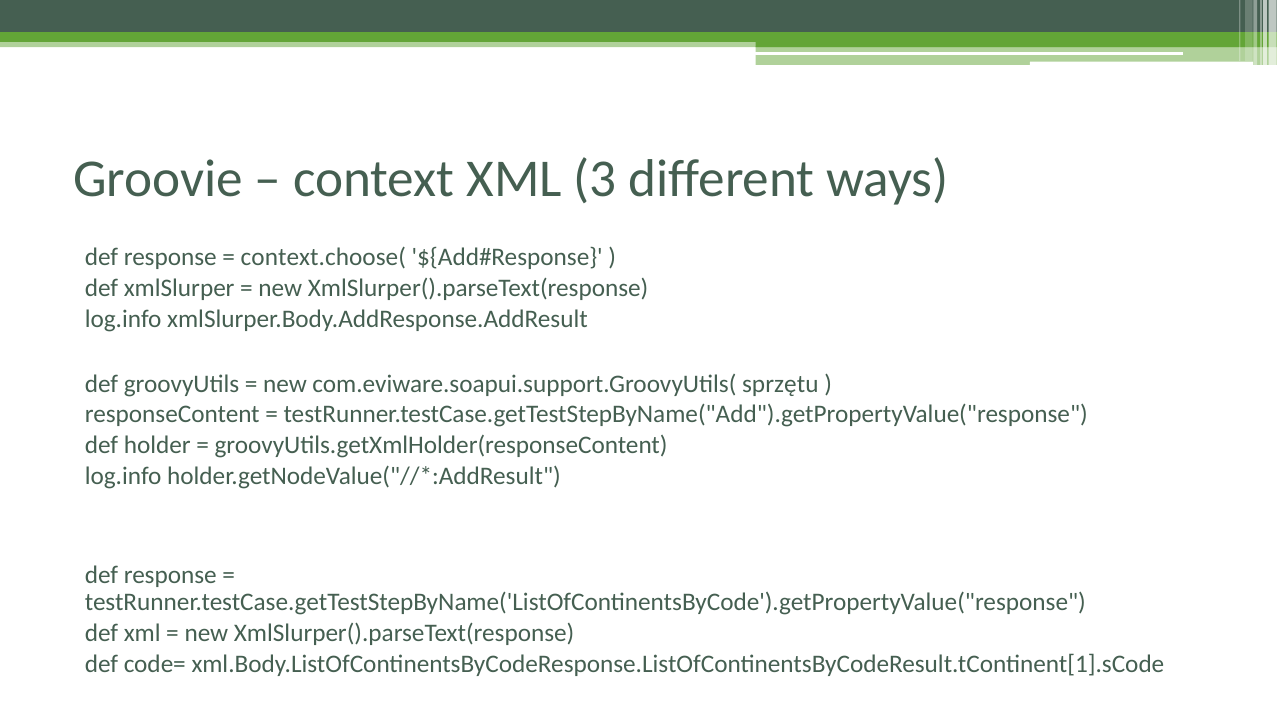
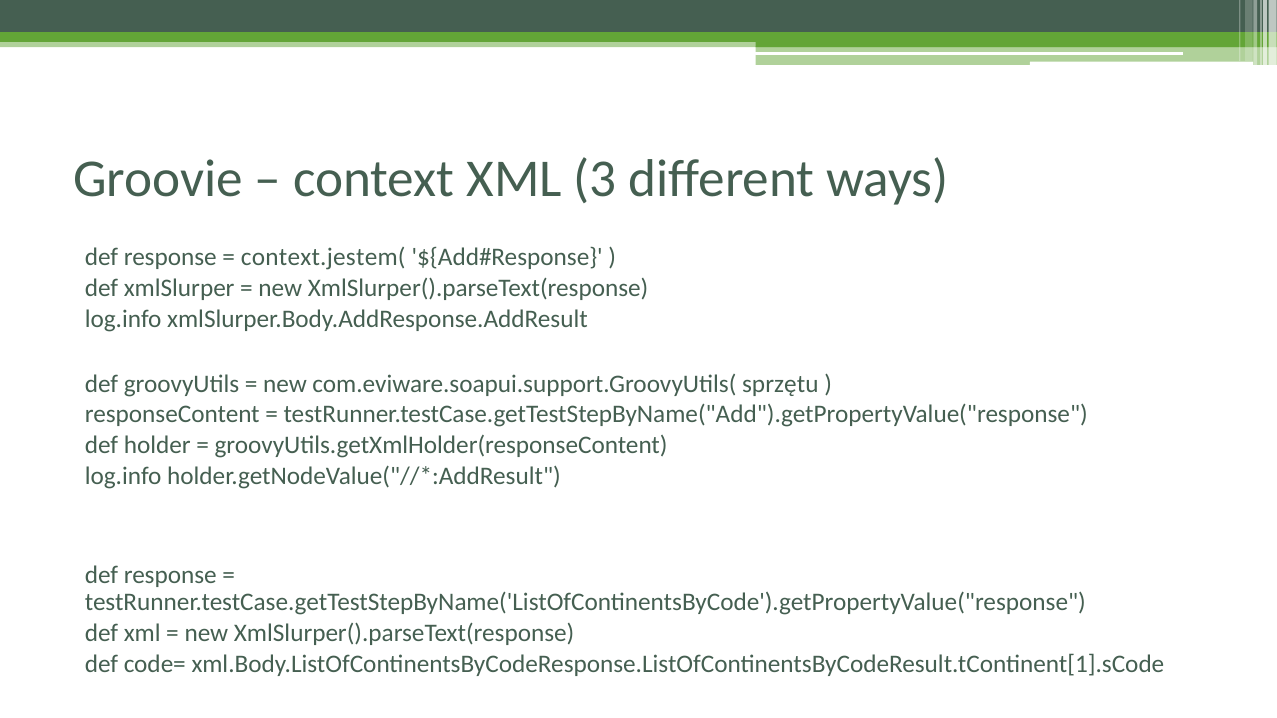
context.choose(: context.choose( -> context.jestem( (323, 257)
